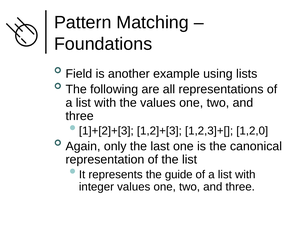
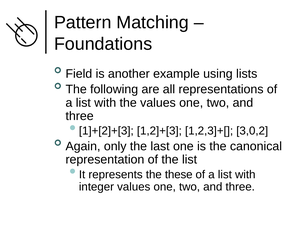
1,2,0: 1,2,0 -> 3,0,2 (252, 131)
guide: guide -> these (179, 174)
